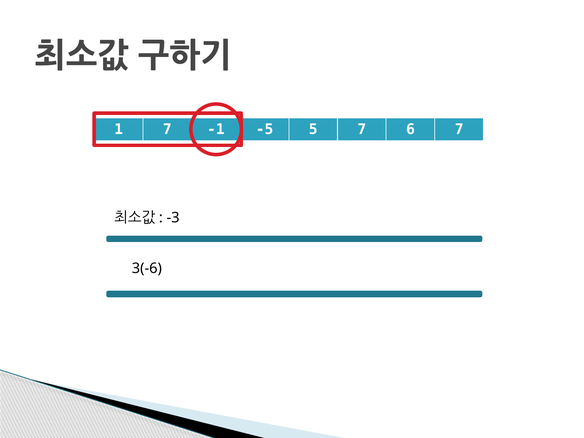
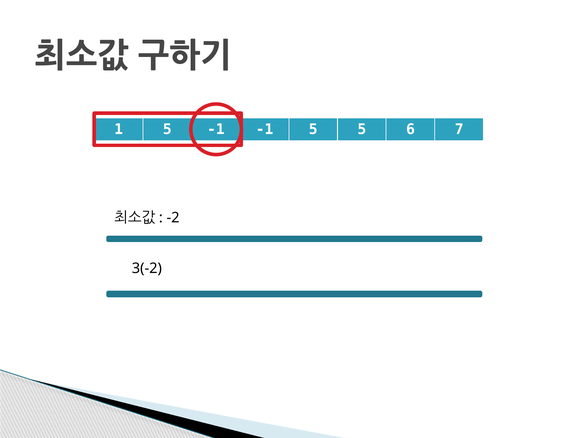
1 7: 7 -> 5 (167, 129)
-1 -5: -5 -> -1 (265, 129)
5 7: 7 -> 5 (362, 129)
-3: -3 -> -2 (173, 218)
3(-6: 3(-6 -> 3(-2 (147, 268)
